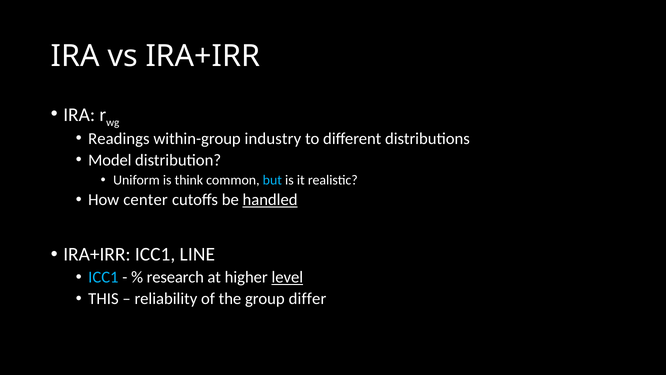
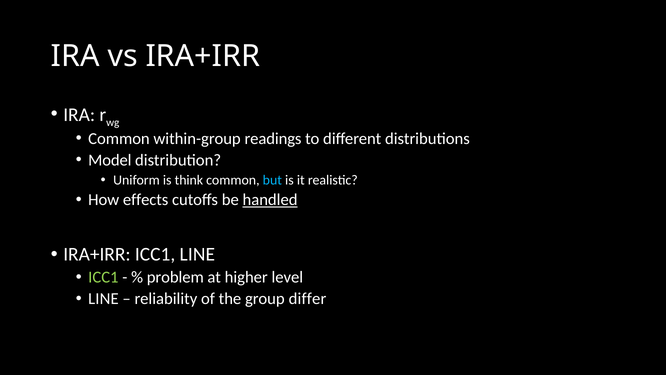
Readings: Readings -> Common (119, 138)
industry: industry -> readings (273, 138)
center: center -> effects (146, 200)
ICC1 colour: light blue -> light green (103, 277)
research: research -> problem (175, 277)
level underline: present -> none (287, 277)
THIS: THIS -> LINE (103, 298)
